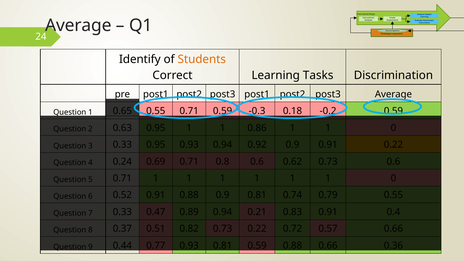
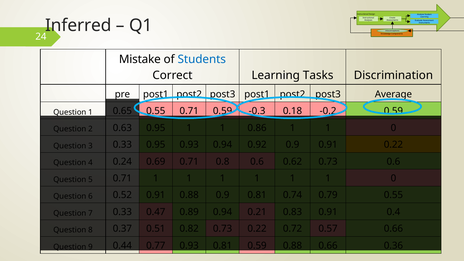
Average: Average -> Inferred (78, 26)
Identify: Identify -> Mistake (140, 59)
Students colour: orange -> blue (202, 59)
